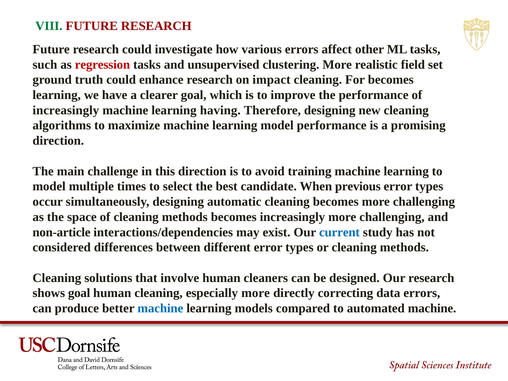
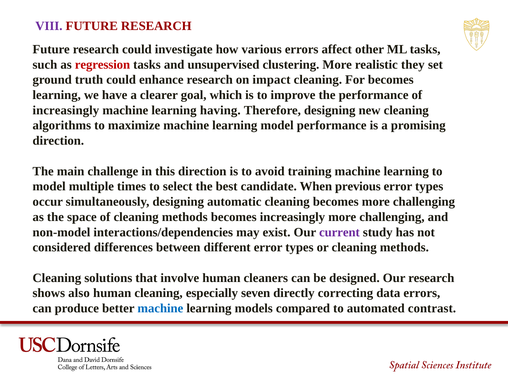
VIII colour: green -> purple (49, 26)
field: field -> they (413, 65)
non-article: non-article -> non-model (61, 232)
current colour: blue -> purple (339, 232)
shows goal: goal -> also (79, 293)
especially more: more -> seven (256, 293)
automated machine: machine -> contrast (432, 308)
